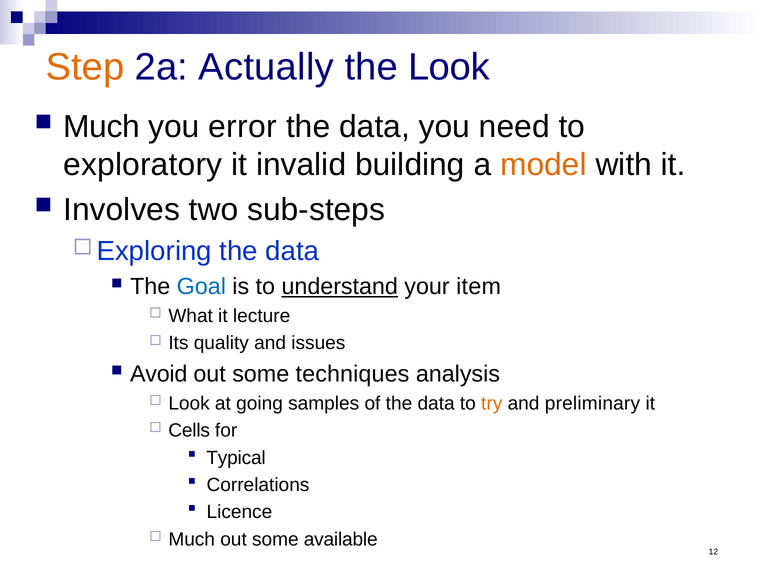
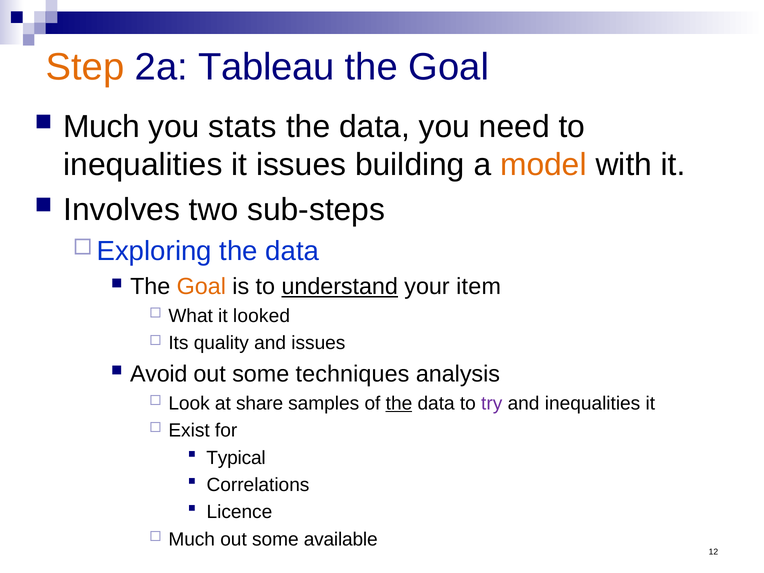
Actually: Actually -> Tableau (267, 67)
Look: Look -> Goal (449, 67)
error: error -> stats (243, 127)
exploratory: exploratory -> inequalities (143, 165)
it invalid: invalid -> issues (301, 165)
Goal colour: blue -> orange (201, 287)
lecture: lecture -> looked (262, 316)
going: going -> share (260, 403)
the underline: none -> present (399, 403)
try colour: orange -> purple (492, 403)
and preliminary: preliminary -> inequalities (593, 403)
Cells: Cells -> Exist (189, 431)
